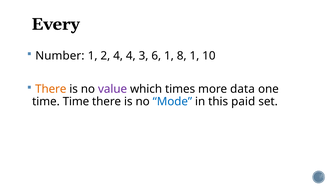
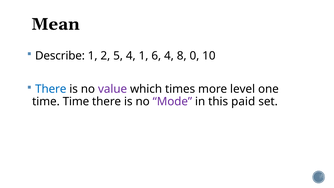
Every: Every -> Mean (56, 24)
Number: Number -> Describe (60, 56)
2 4: 4 -> 5 (118, 56)
4 3: 3 -> 1 (144, 56)
6 1: 1 -> 4 (169, 56)
8 1: 1 -> 0 (194, 56)
There colour: orange -> blue (51, 89)
data: data -> level (243, 89)
Mode colour: blue -> purple (172, 102)
